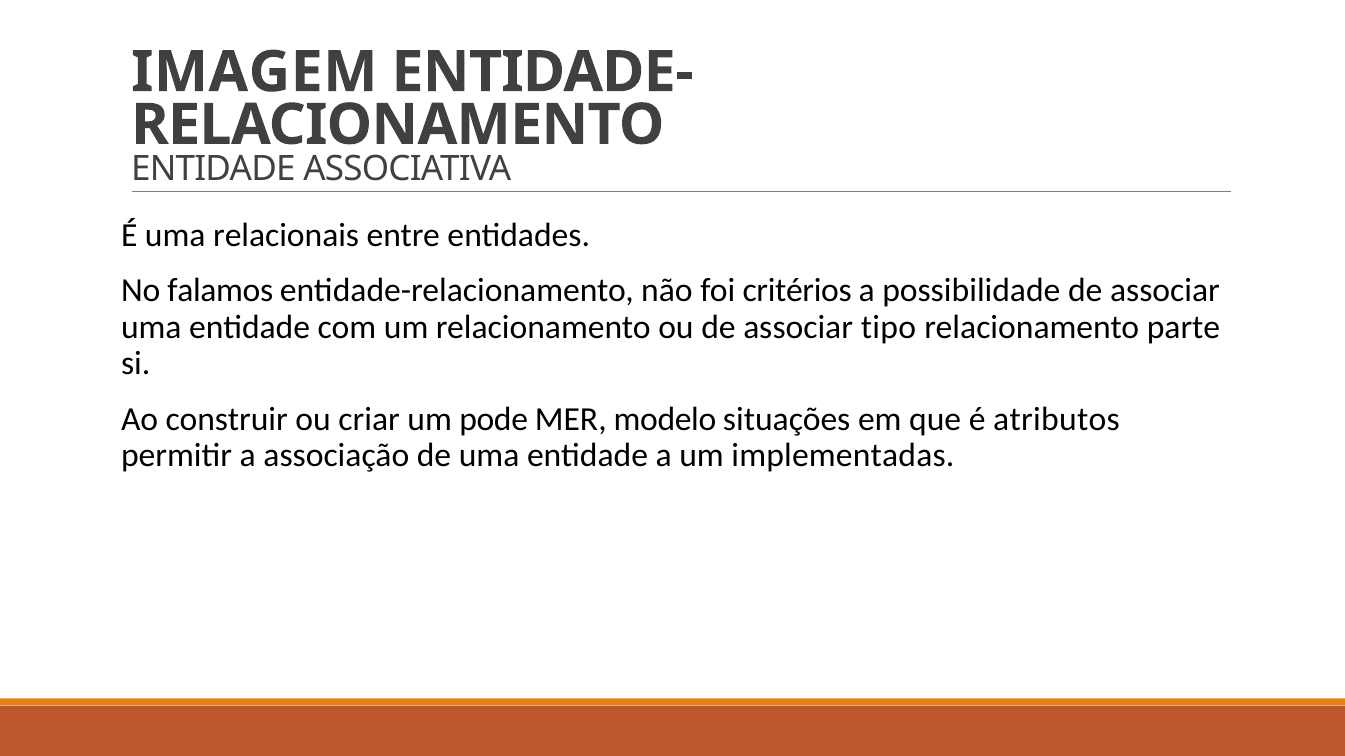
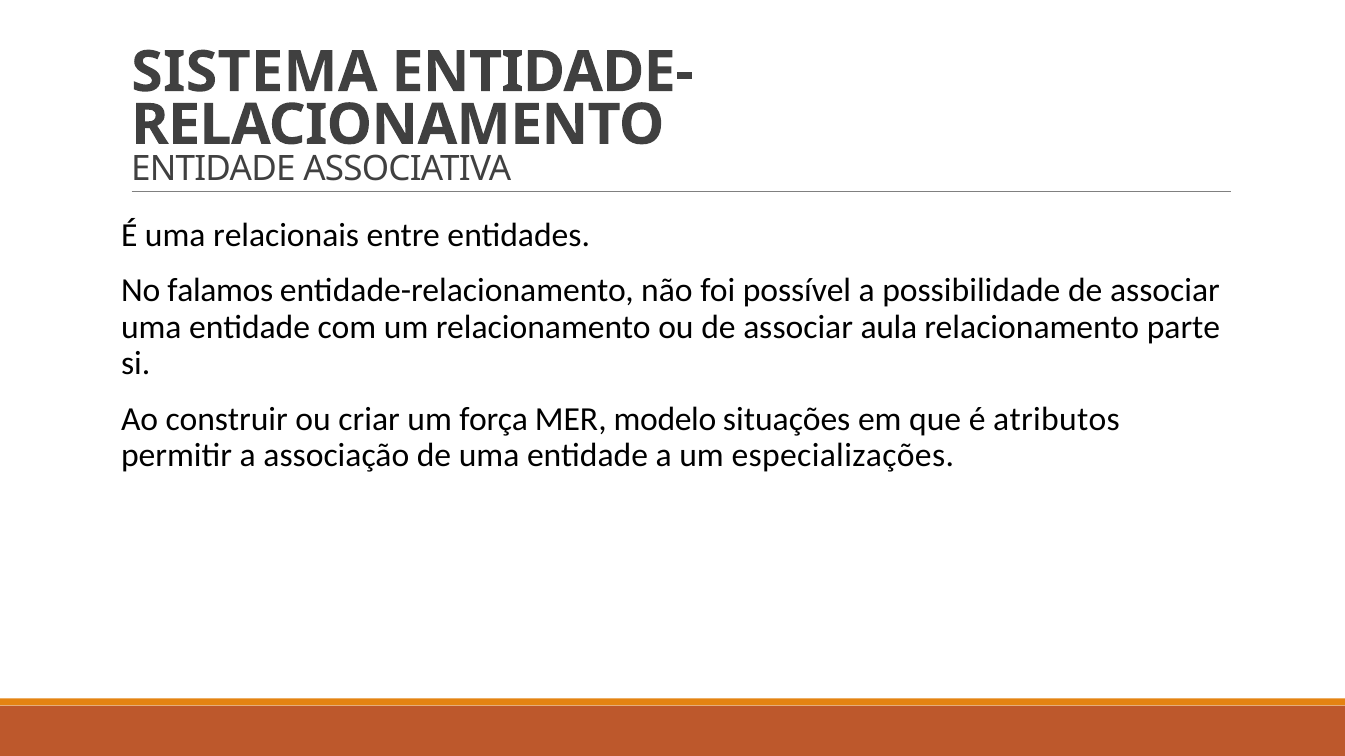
IMAGEM: IMAGEM -> SISTEMA (254, 72)
critérios: critérios -> possível (797, 291)
tipo: tipo -> aula (889, 327)
pode: pode -> força (494, 420)
implementadas: implementadas -> especializações (843, 456)
